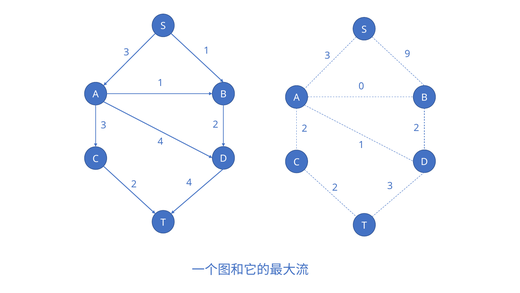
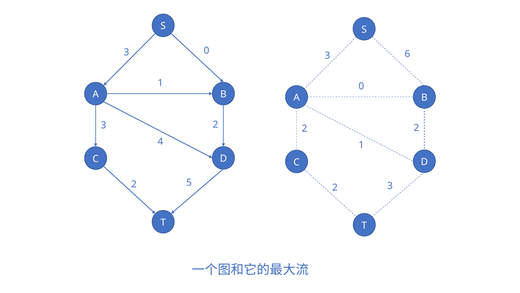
3 1: 1 -> 0 (206, 50)
9: 9 -> 6 (407, 54)
2 4: 4 -> 5 (189, 182)
